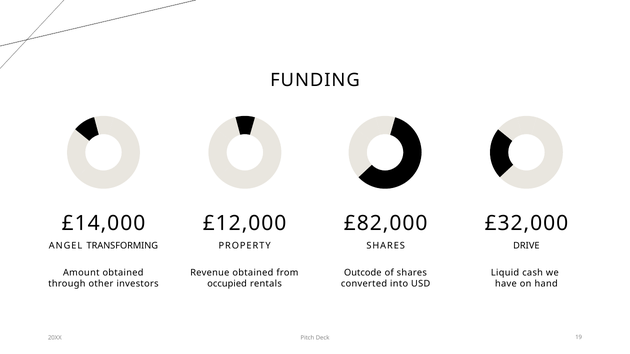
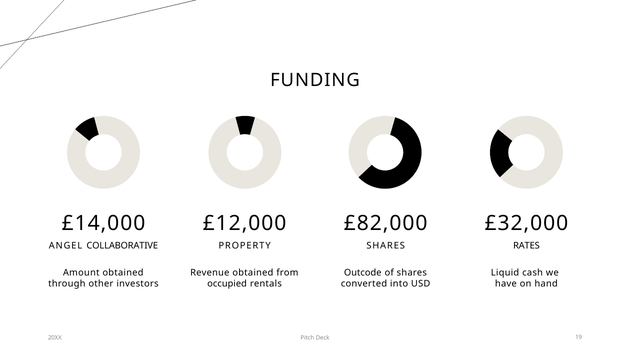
TRANSFORMING: TRANSFORMING -> COLLABORATIVE (122, 246)
DRIVE: DRIVE -> RATES (526, 246)
